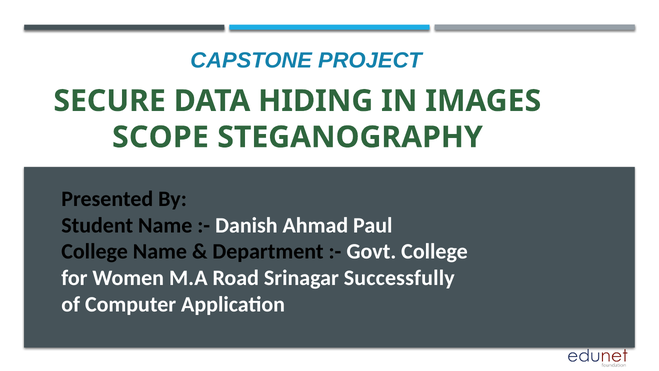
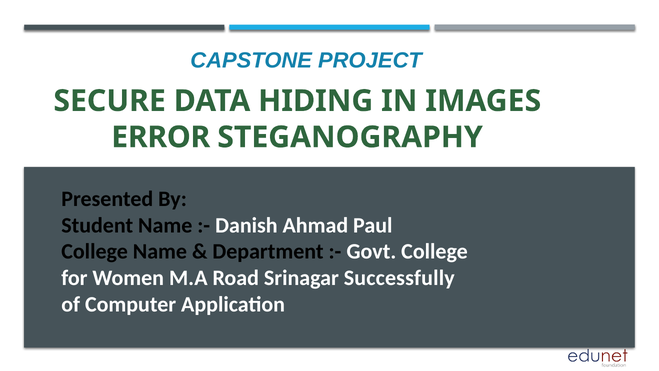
SCOPE: SCOPE -> ERROR (161, 137)
